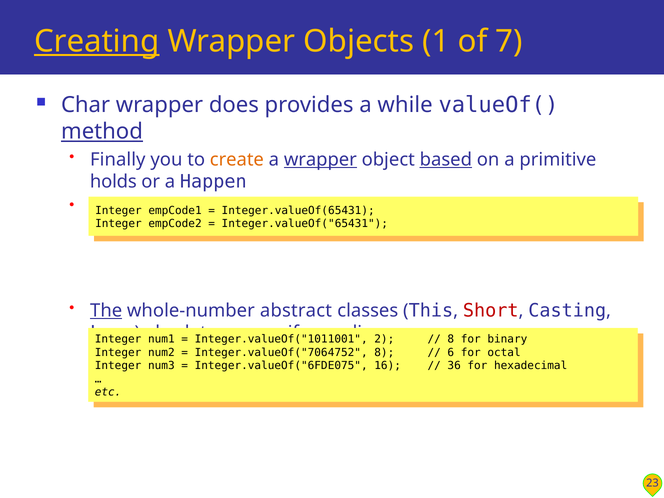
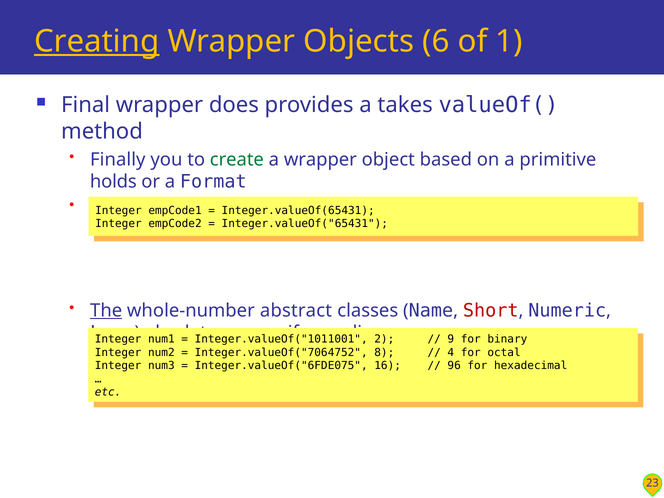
1: 1 -> 6 (436, 41)
7: 7 -> 1 (509, 41)
Char: Char -> Final (86, 105)
while: while -> takes (405, 105)
method underline: present -> none (102, 132)
create colour: orange -> green (237, 159)
wrapper underline: present -> none (320, 159)
based underline: present -> none (446, 159)
Happen: Happen -> Format (213, 182)
This: This -> Name (431, 311)
Casting: Casting -> Numeric (567, 311)
8: 8 -> 9 (451, 339)
6: 6 -> 4 (451, 352)
36: 36 -> 96 (454, 366)
